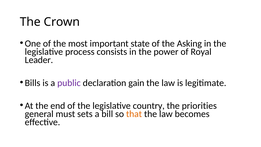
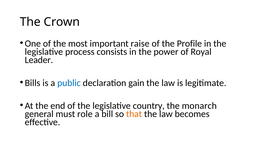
state: state -> raise (140, 43)
Asking: Asking -> Profile (189, 43)
public colour: purple -> blue (69, 83)
priorities: priorities -> monarch (199, 106)
sets: sets -> role (85, 114)
